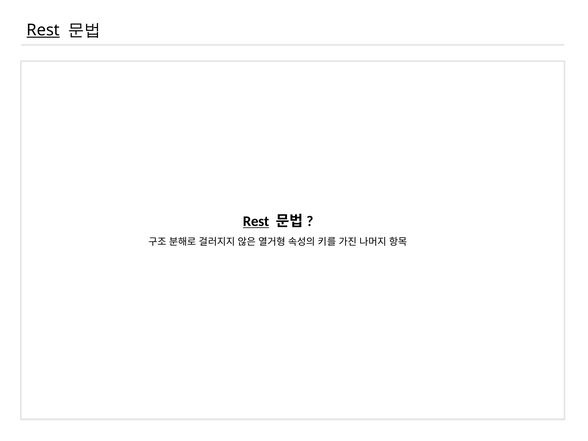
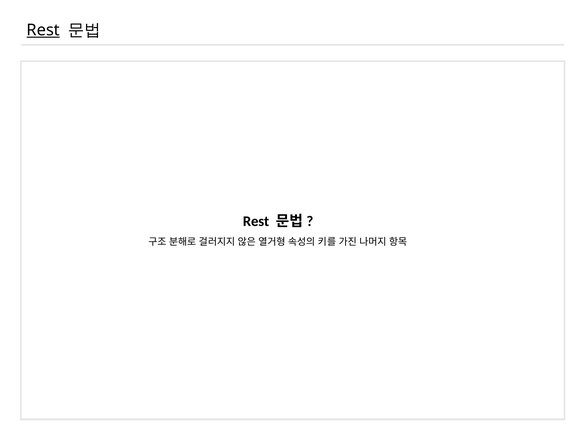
Rest underline: present -> none (256, 221)
